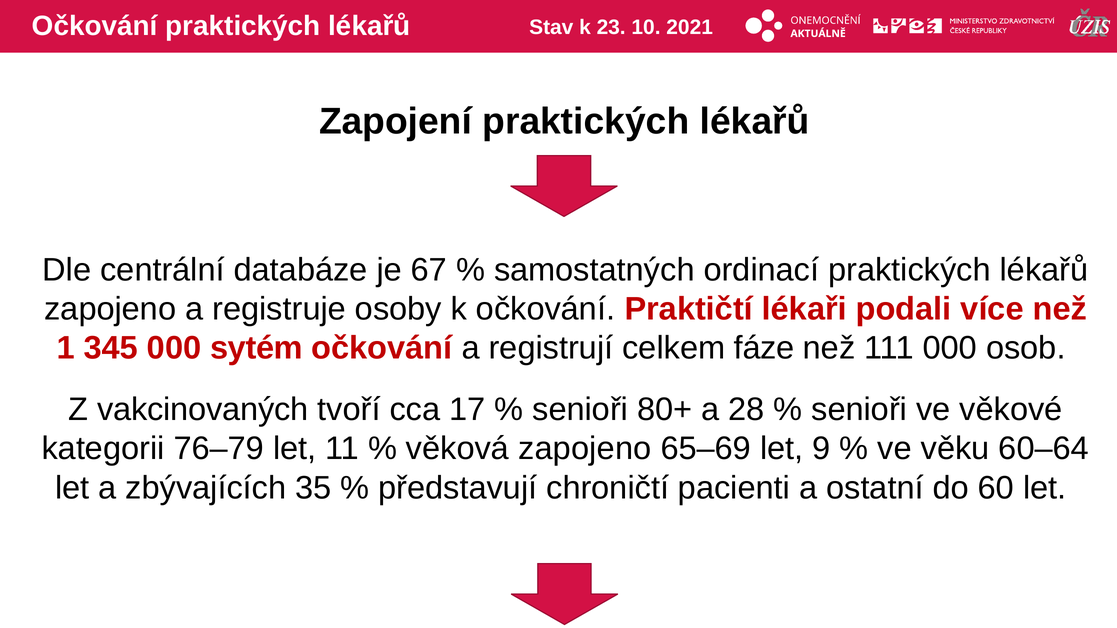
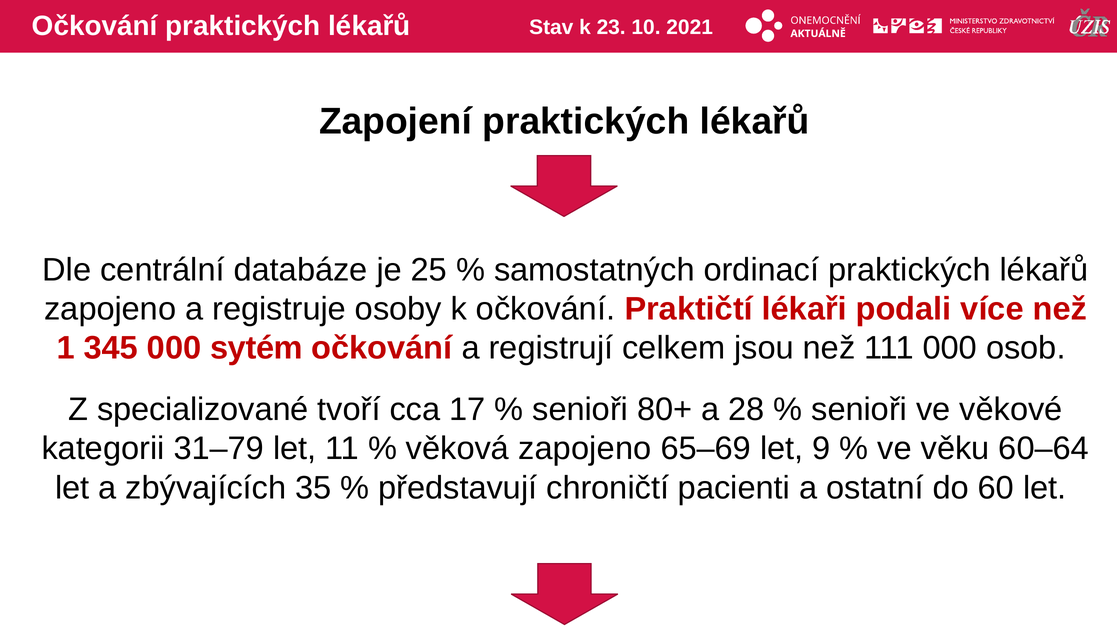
67: 67 -> 25 (429, 270)
fáze: fáze -> jsou (764, 348)
vakcinovaných: vakcinovaných -> specializované (203, 410)
76–79: 76–79 -> 31–79 (219, 449)
